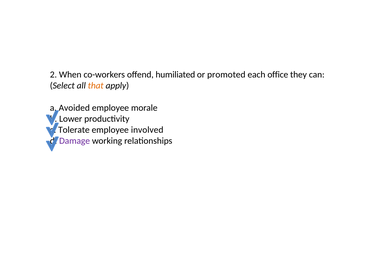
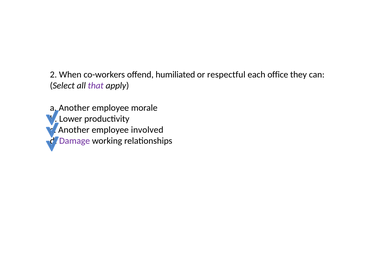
promoted: promoted -> respectful (226, 75)
that colour: orange -> purple (96, 86)
Avoided: Avoided -> Another (74, 108)
Tolerate: Tolerate -> Another (74, 130)
